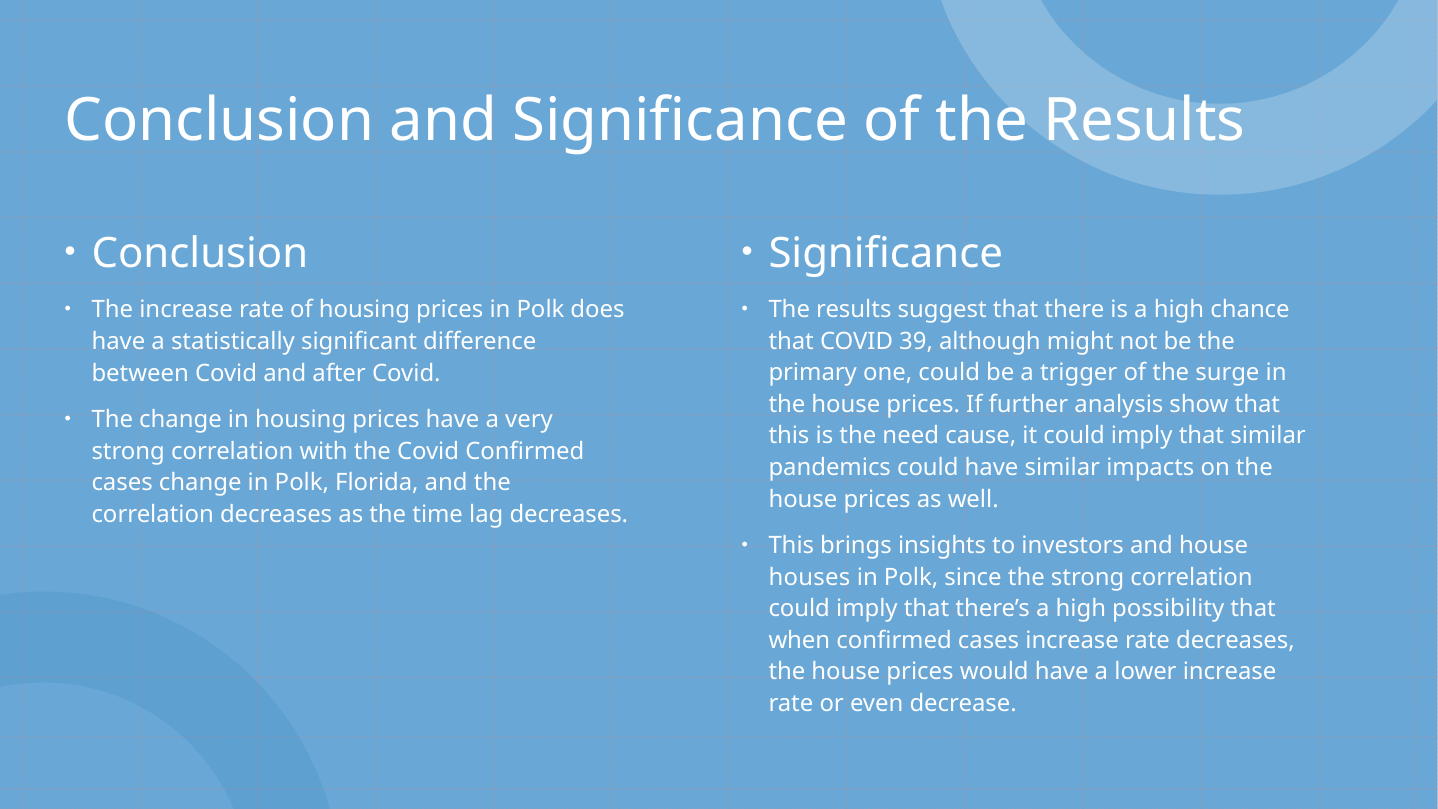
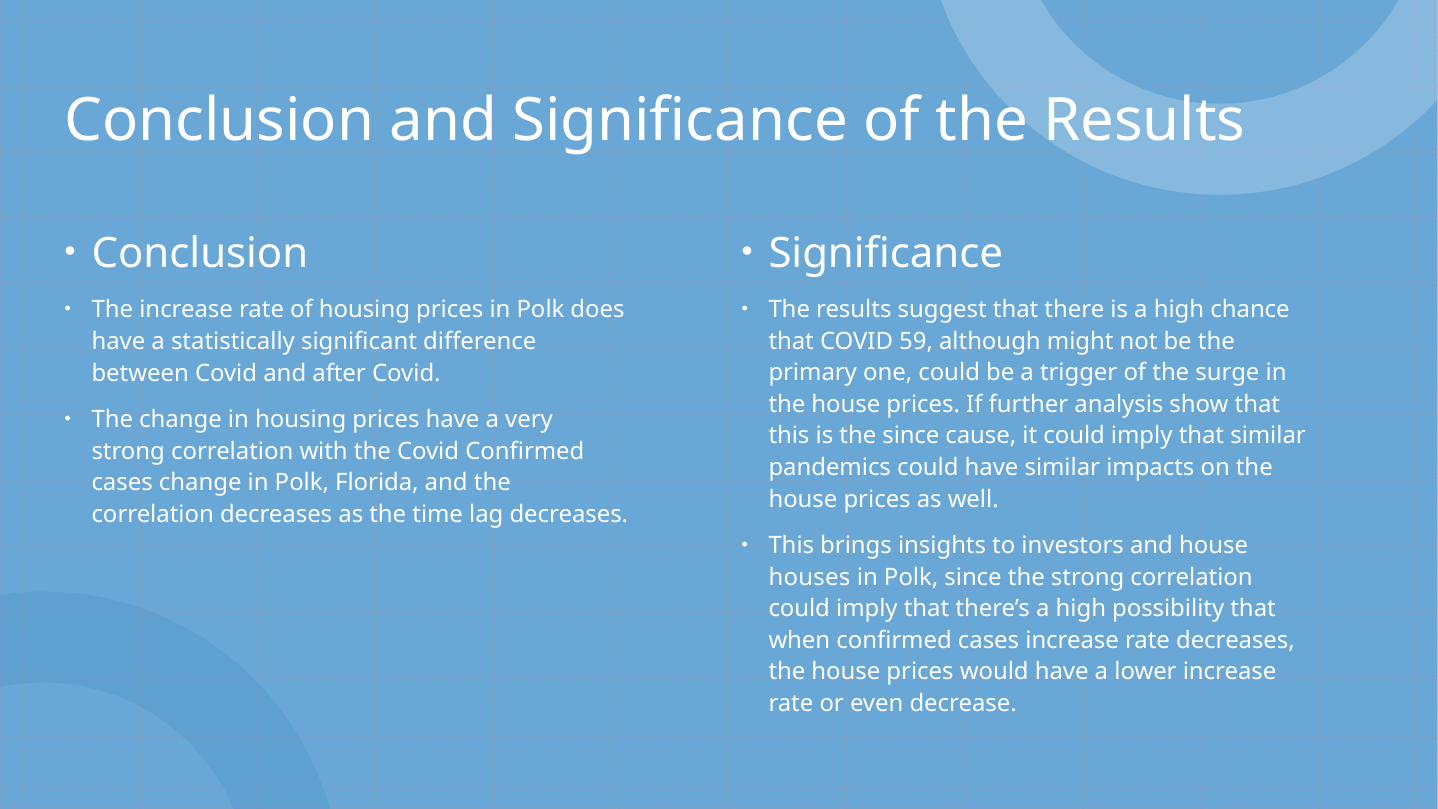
39: 39 -> 59 (916, 341)
the need: need -> since (911, 436)
